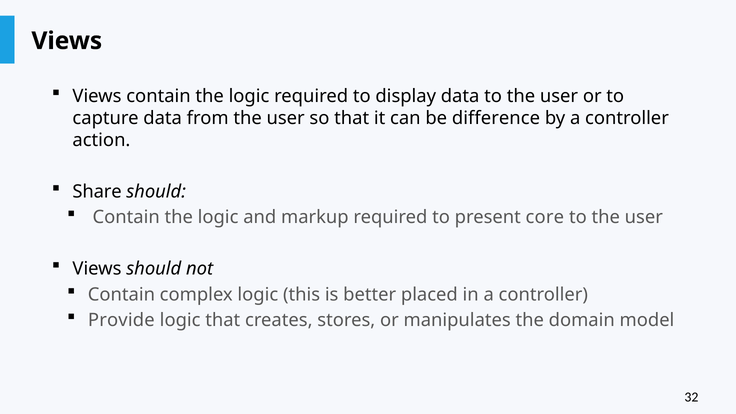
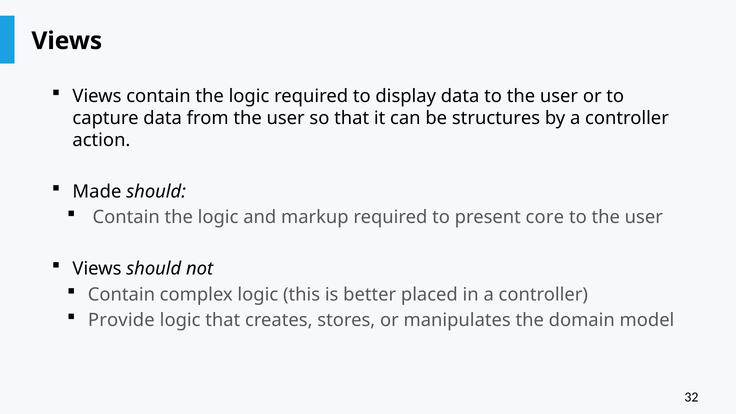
difference: difference -> structures (496, 118)
Share: Share -> Made (97, 192)
